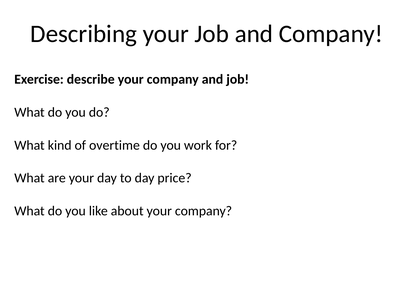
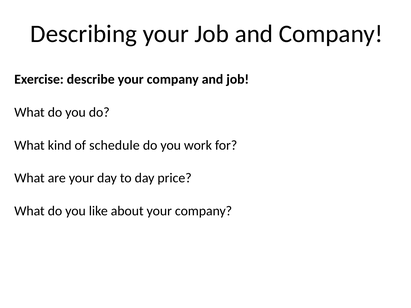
overtime: overtime -> schedule (114, 145)
